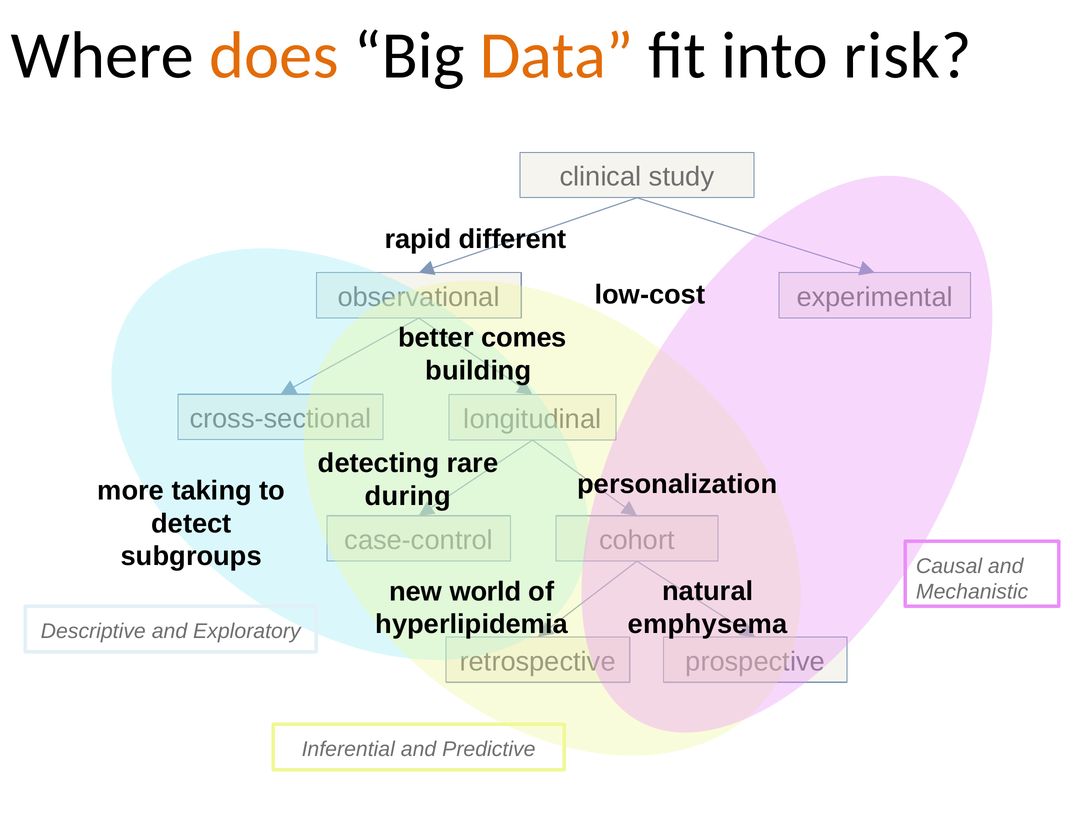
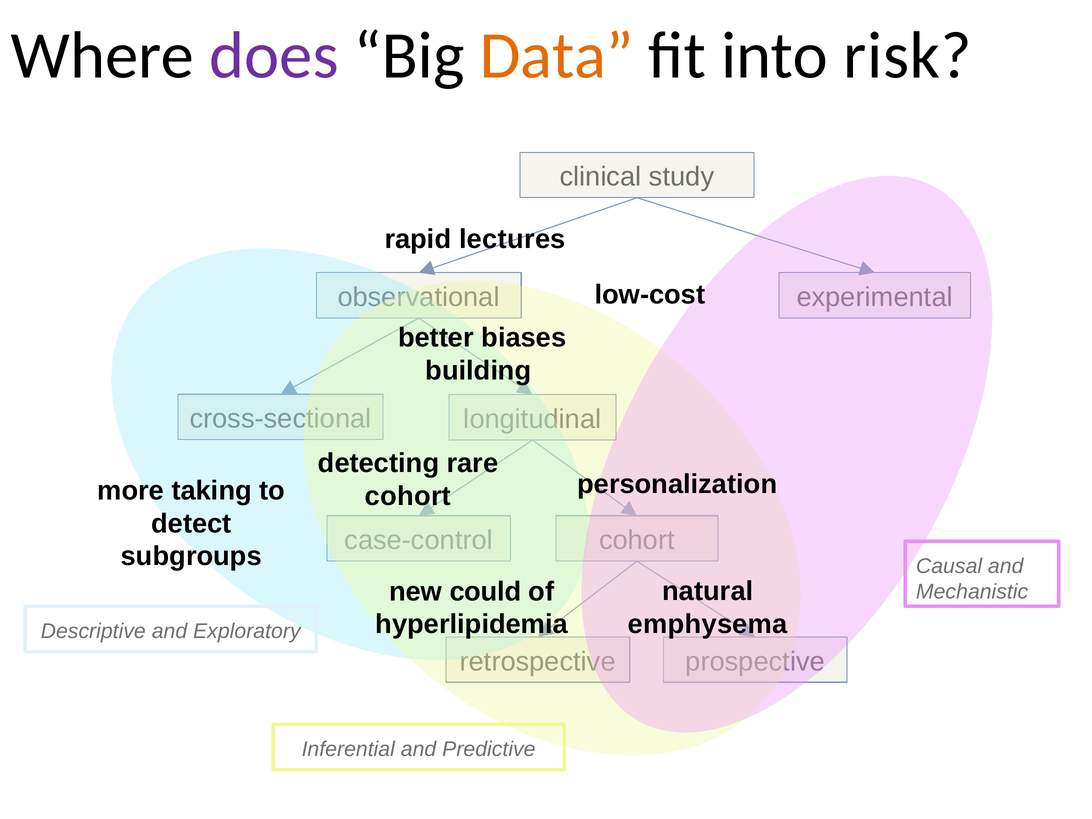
does colour: orange -> purple (274, 56)
different: different -> lectures (512, 239)
comes: comes -> biases (524, 338)
during: during -> cohort (408, 496)
world: world -> could (485, 592)
